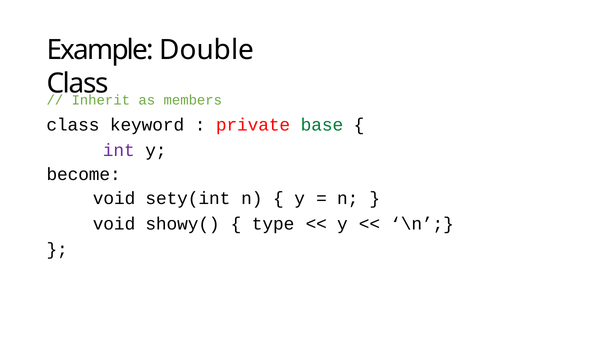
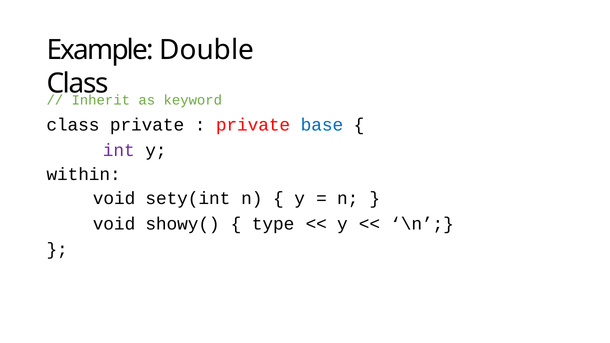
members: members -> keyword (193, 100)
class keyword: keyword -> private (147, 125)
base colour: green -> blue (322, 125)
become: become -> within (84, 174)
